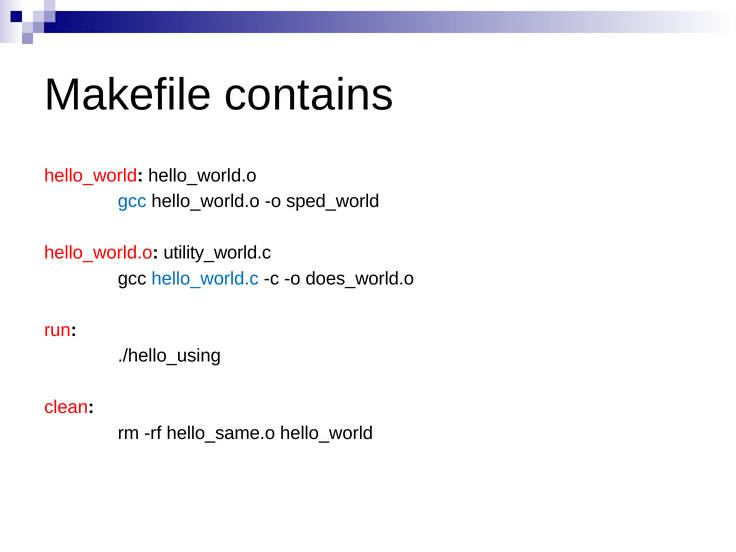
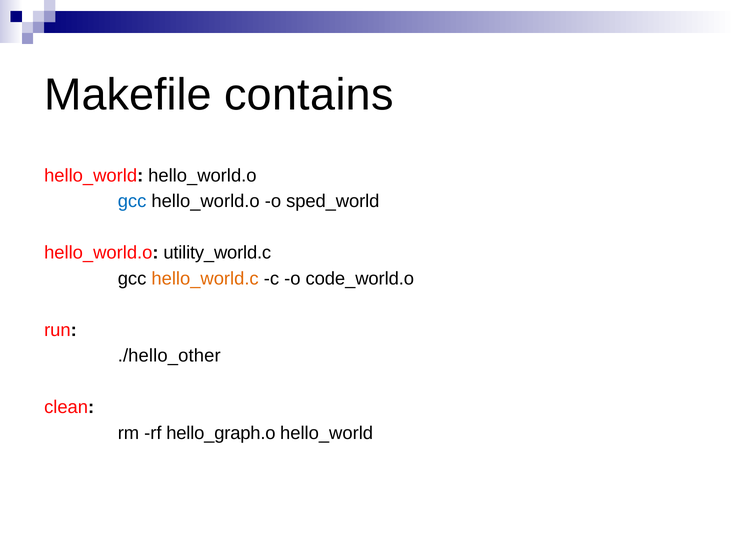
hello_world.c colour: blue -> orange (205, 279)
does_world.o: does_world.o -> code_world.o (360, 279)
./hello_using: ./hello_using -> ./hello_other (169, 356)
hello_same.o: hello_same.o -> hello_graph.o (221, 433)
